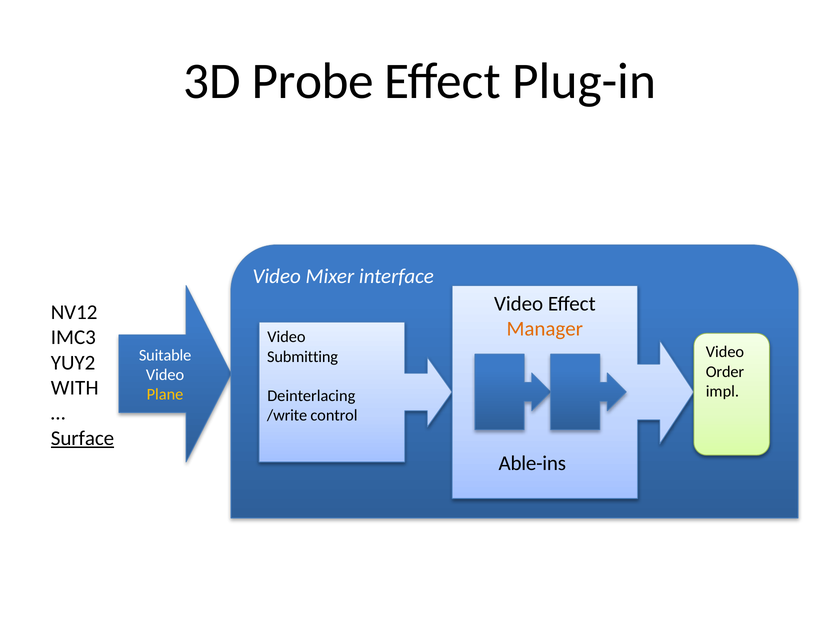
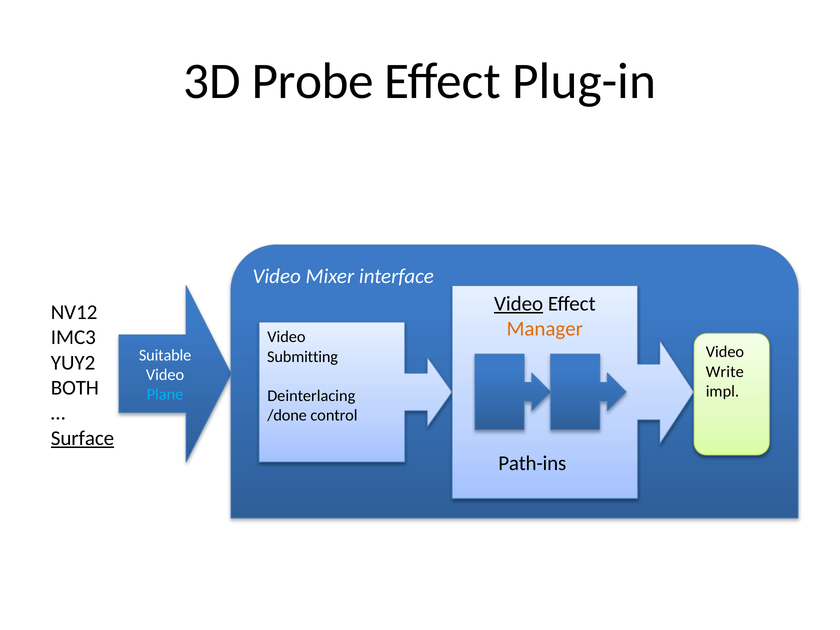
Video underline: none -> present (519, 304)
Order: Order -> Write (725, 372)
WITH: WITH -> BOTH (75, 388)
Plane colour: yellow -> light blue (165, 394)
/write: /write -> /done (287, 416)
Able-ins: Able-ins -> Path-ins (532, 463)
